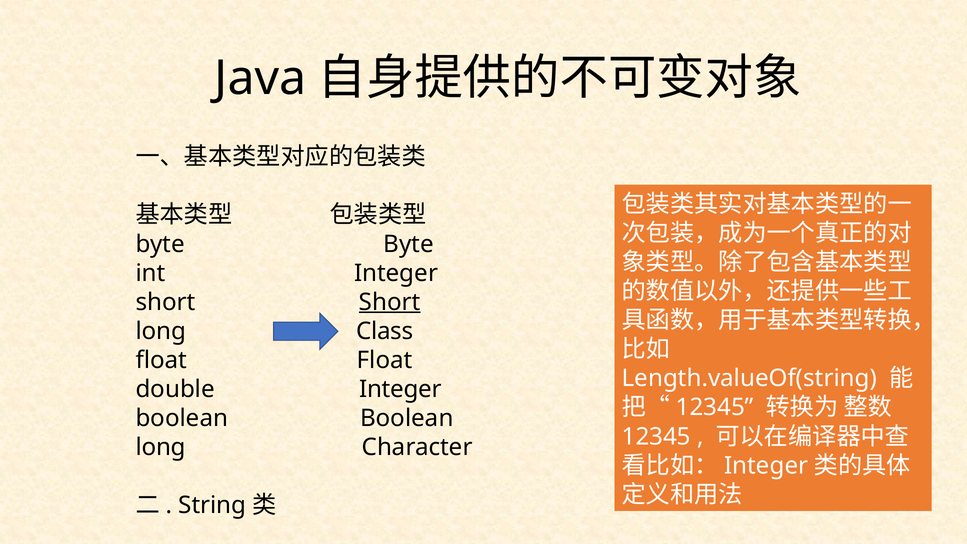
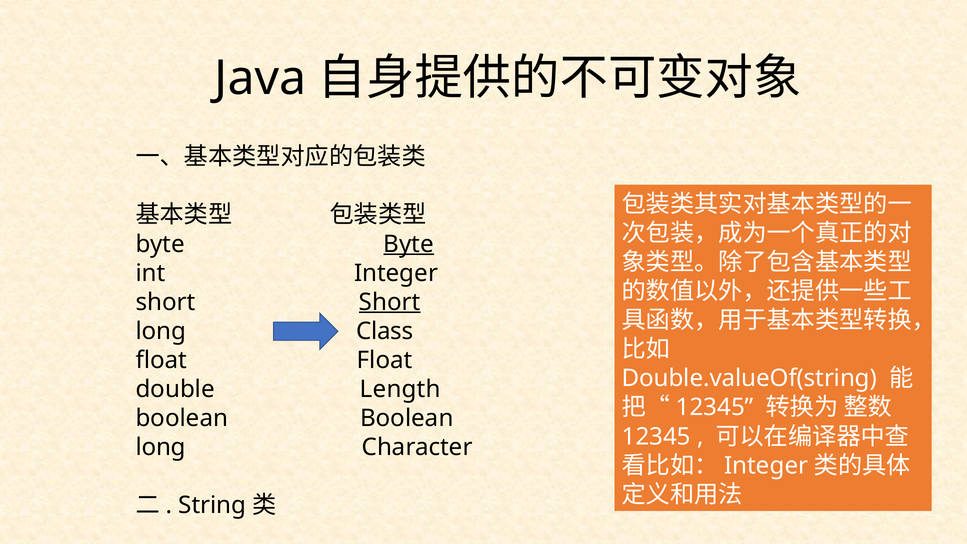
Byte underline: none -> present (409, 244)
Length.valueOf(string: Length.valueOf(string -> Double.valueOf(string (749, 378)
double Integer: Integer -> Length (400, 389)
